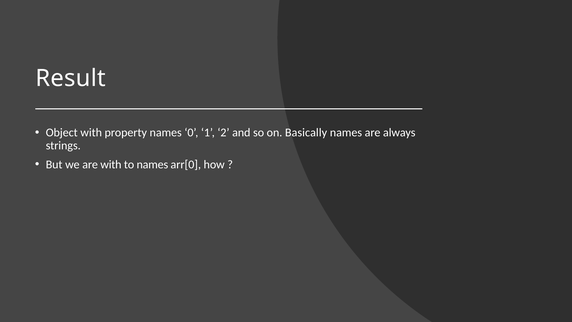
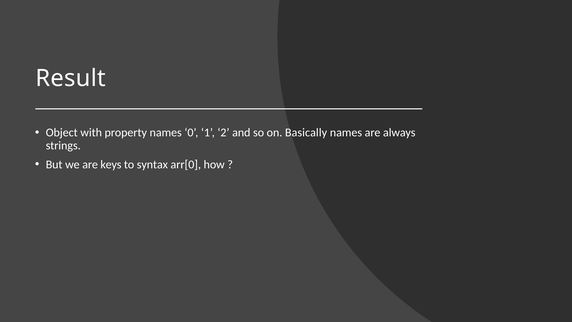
are with: with -> keys (111, 164)
to names: names -> syntax (152, 164)
